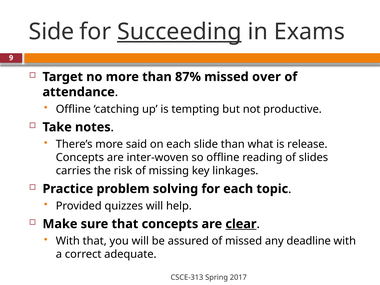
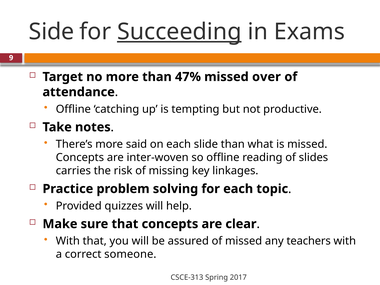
87%: 87% -> 47% (188, 77)
is release: release -> missed (307, 144)
clear underline: present -> none (241, 224)
deadline: deadline -> teachers (309, 241)
adequate: adequate -> someone (130, 254)
